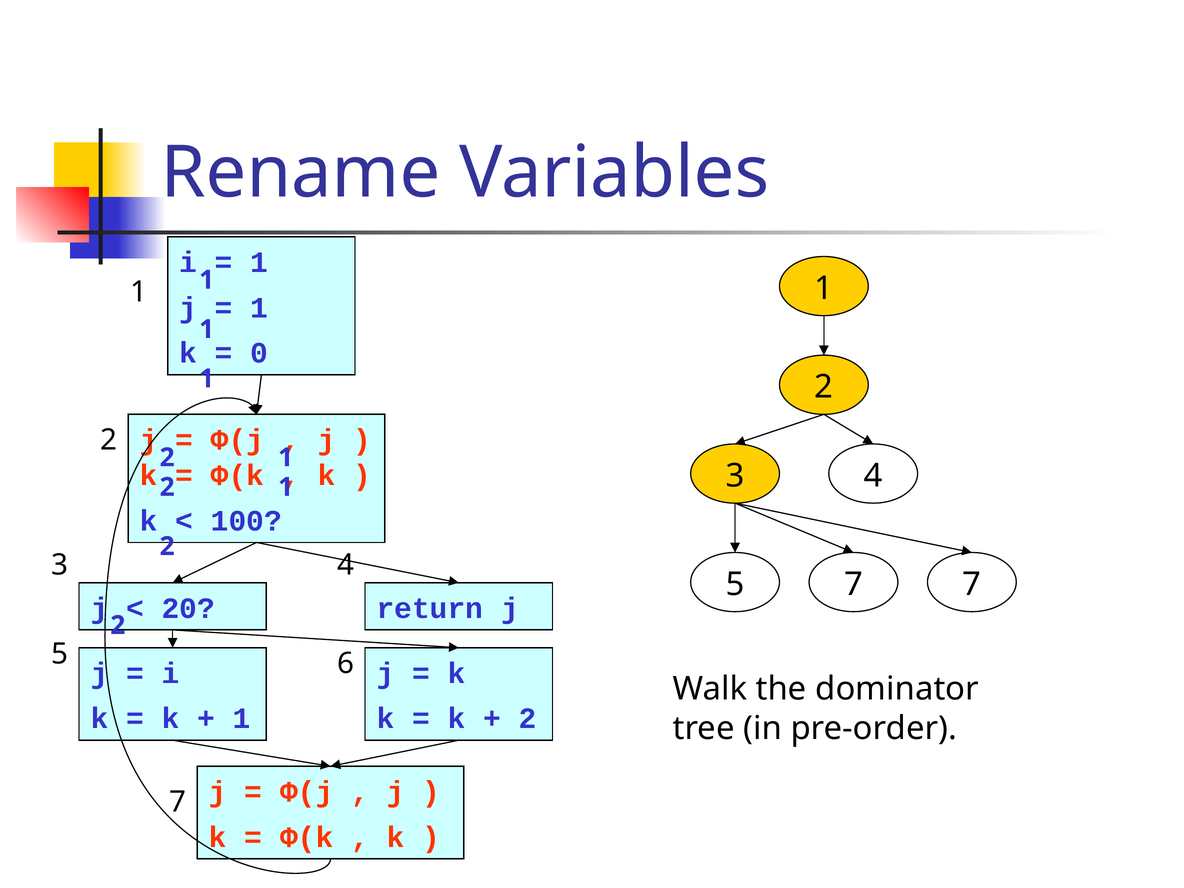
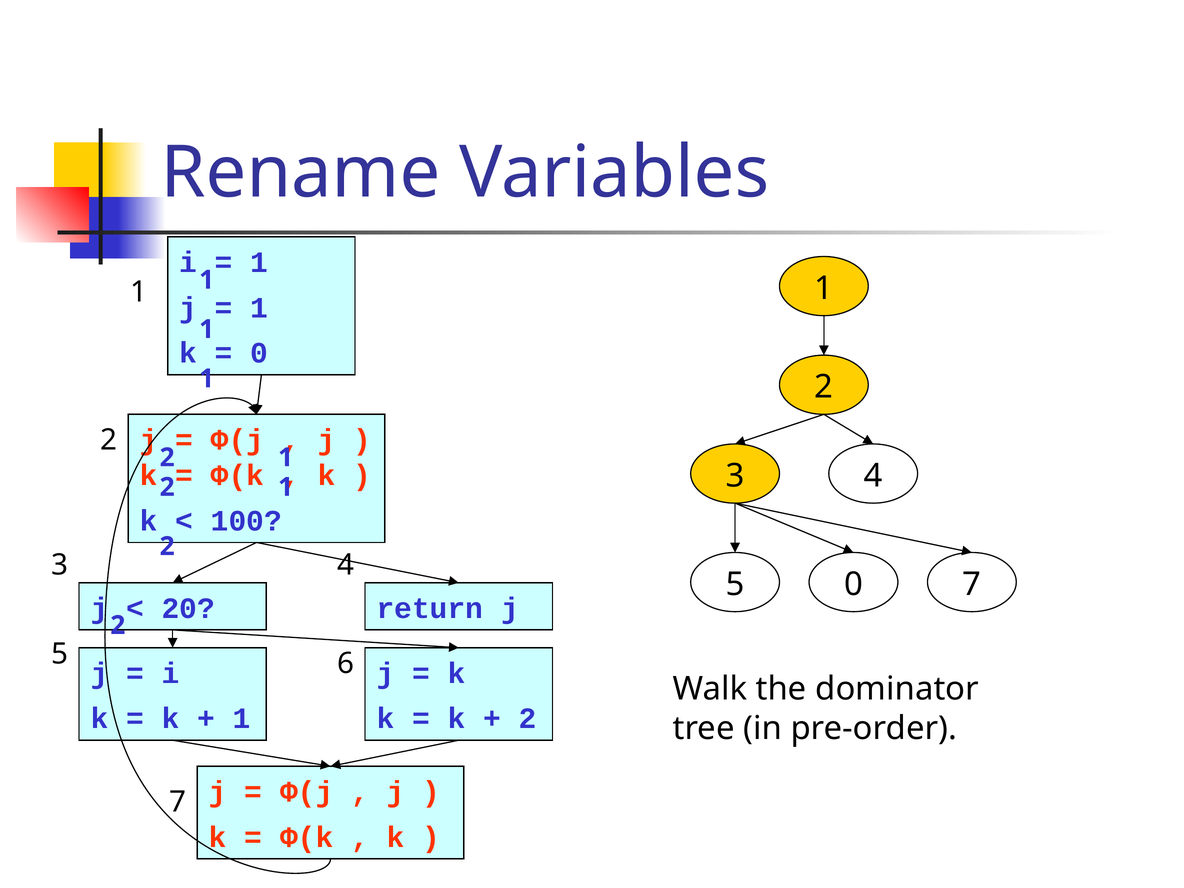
5 7: 7 -> 0 (853, 584)
